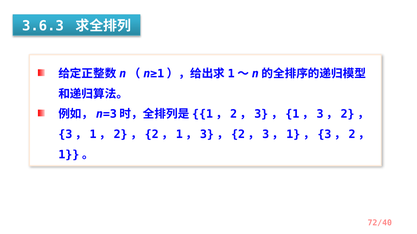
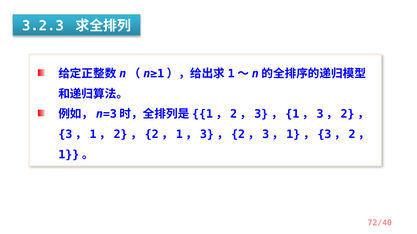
3.6.3: 3.6.3 -> 3.2.3 (43, 26)
